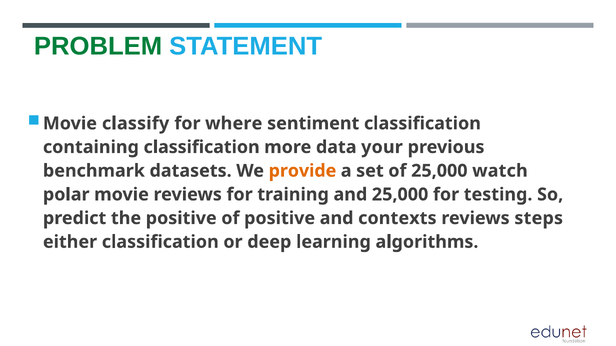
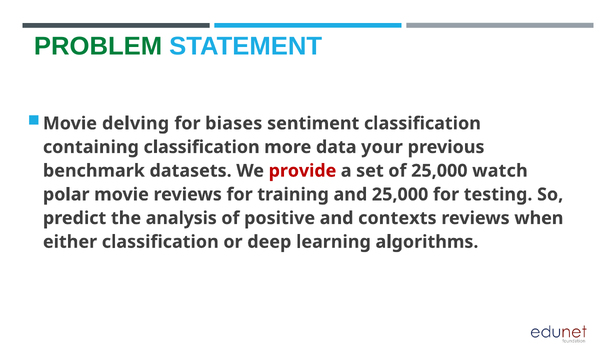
classify: classify -> delving (136, 124)
where: where -> biases (234, 124)
provide colour: orange -> red (302, 171)
the positive: positive -> analysis (181, 218)
steps: steps -> when (539, 218)
